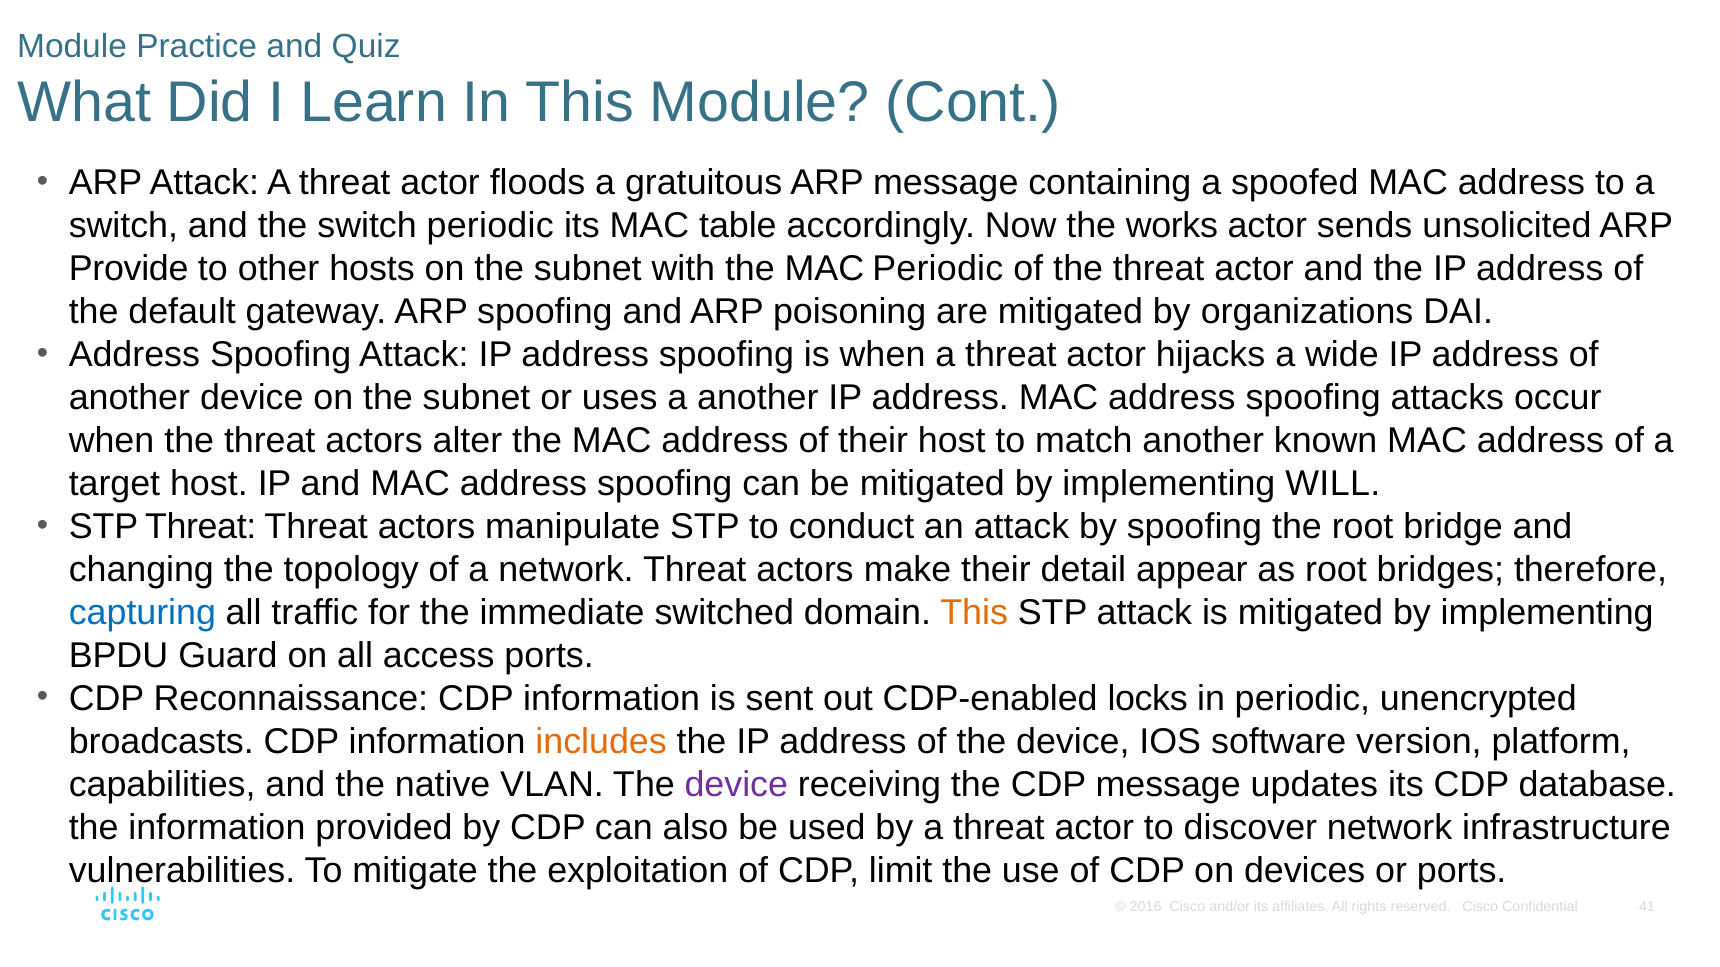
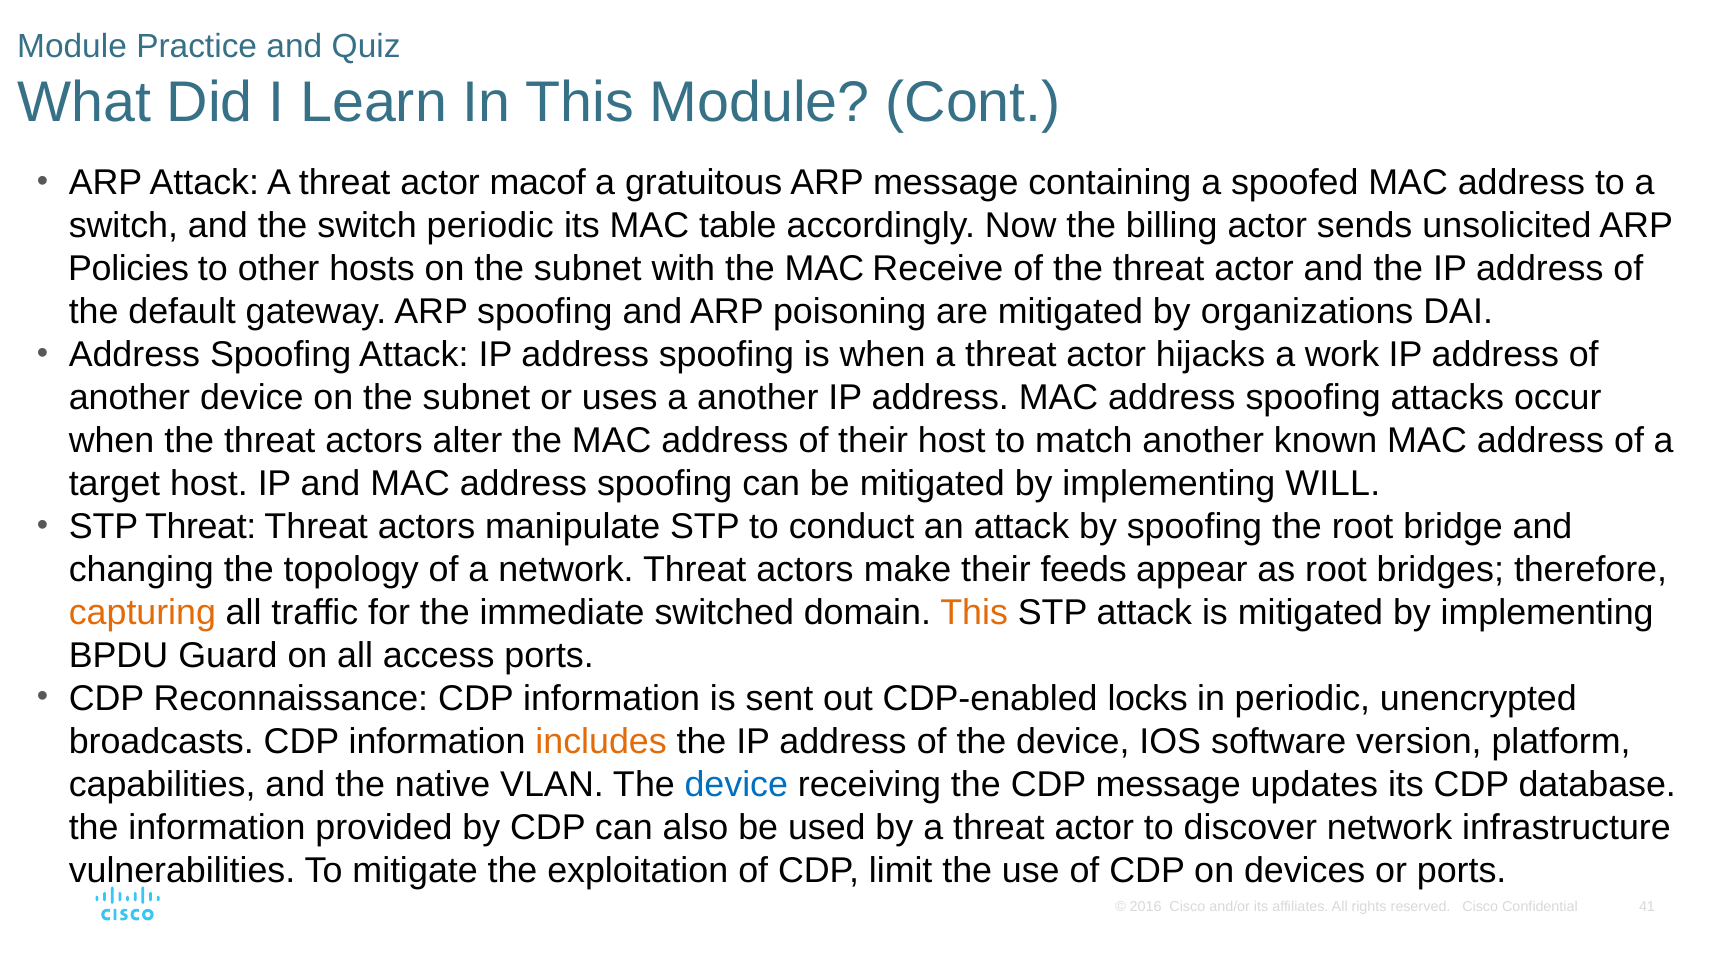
floods: floods -> macof (538, 183)
works: works -> billing (1172, 226)
Provide: Provide -> Policies (129, 269)
MAC Periodic: Periodic -> Receive (938, 269)
wide: wide -> work (1342, 355)
detail: detail -> feeds (1084, 570)
capturing colour: blue -> orange (142, 613)
device colour: purple -> blue (736, 785)
